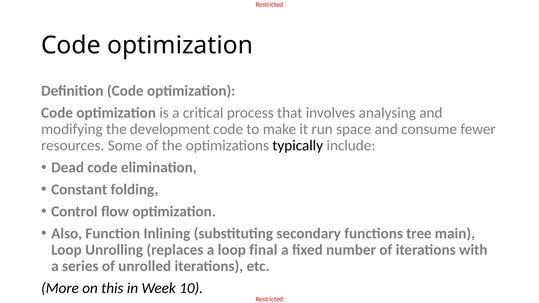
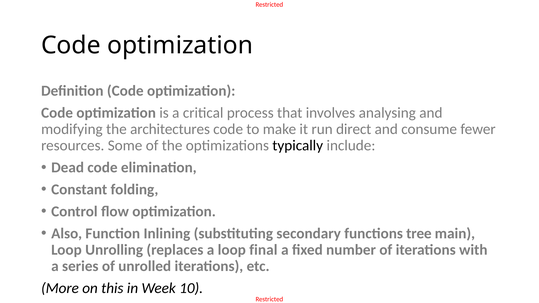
development: development -> architectures (170, 129)
space: space -> direct (354, 129)
